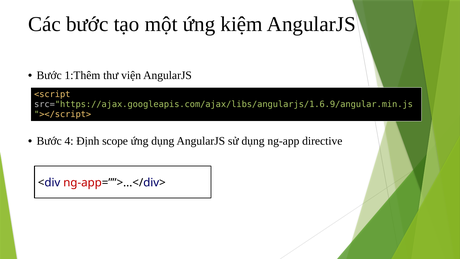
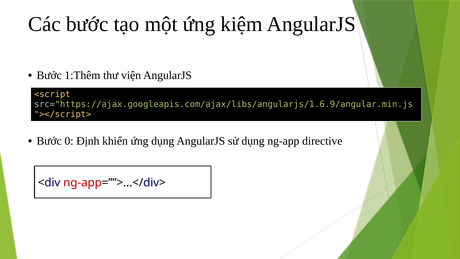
4: 4 -> 0 (69, 141)
scope: scope -> khiển (115, 141)
